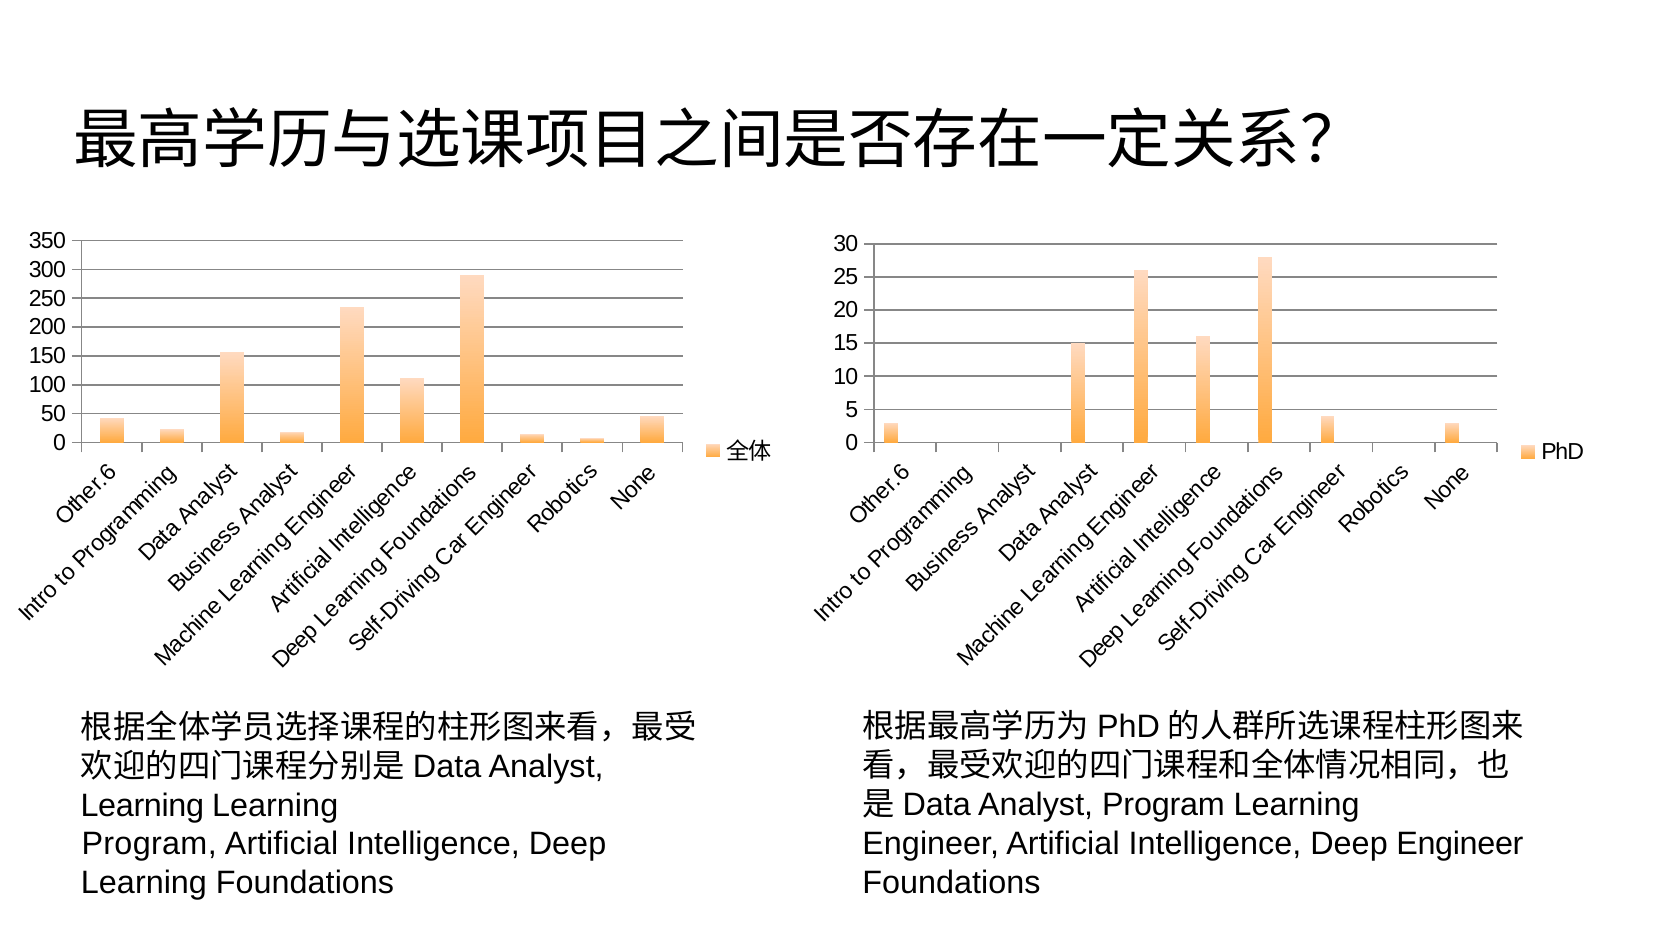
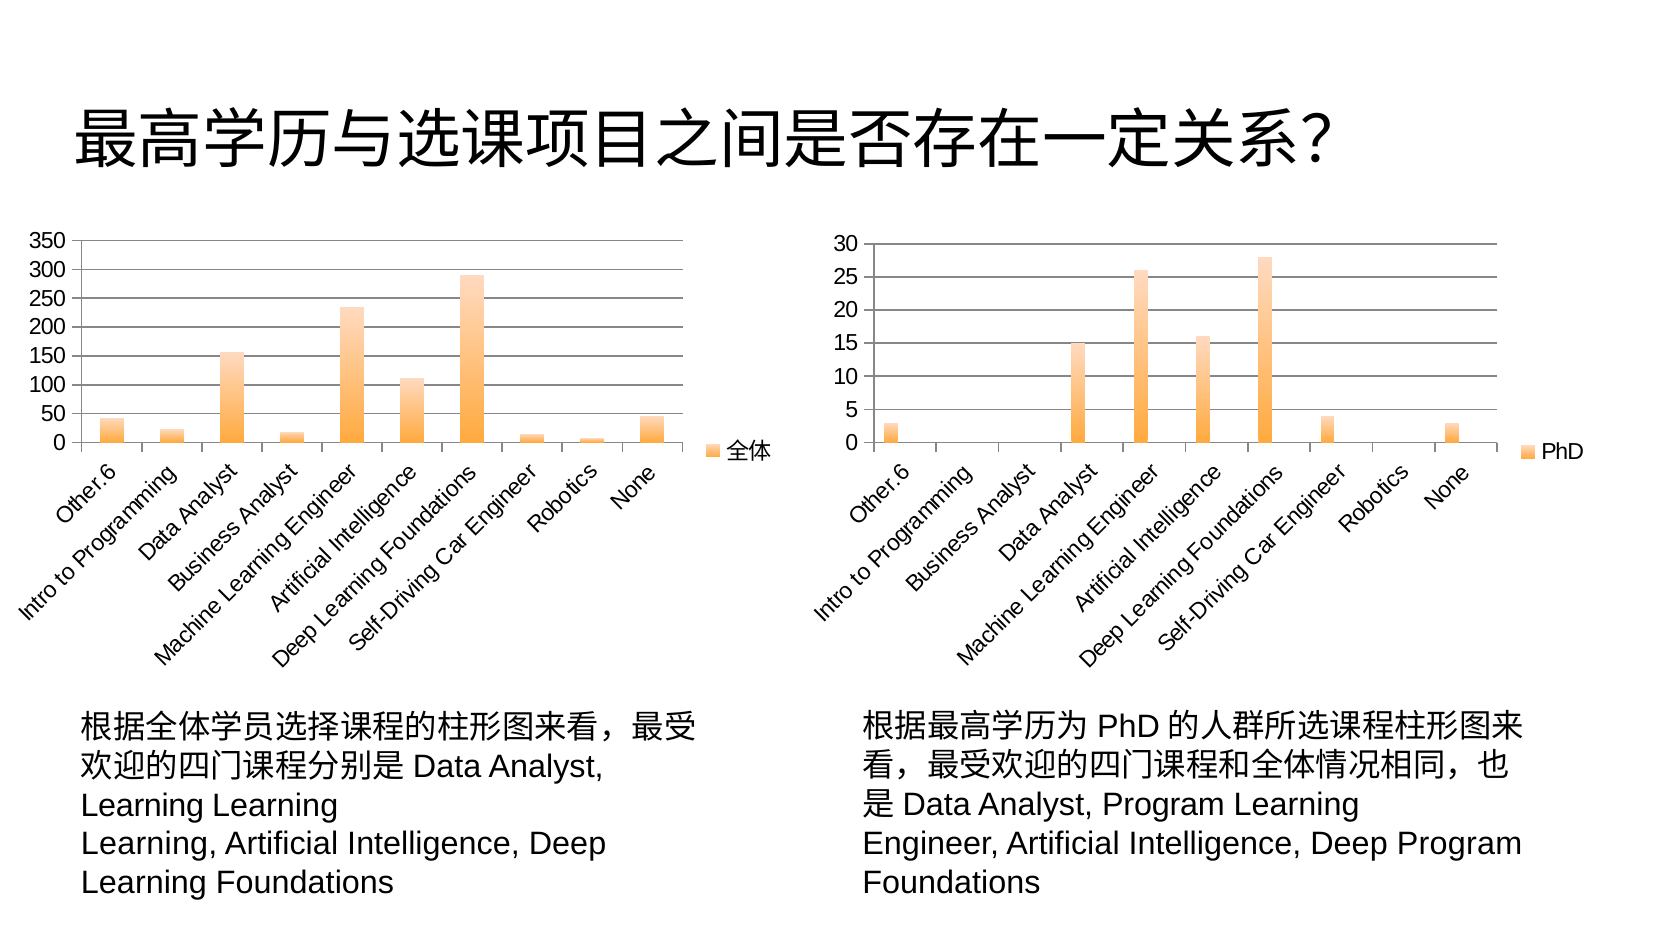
Deep Engineer: Engineer -> Program (1460, 843)
Program: Program -> Learning (149, 844)
